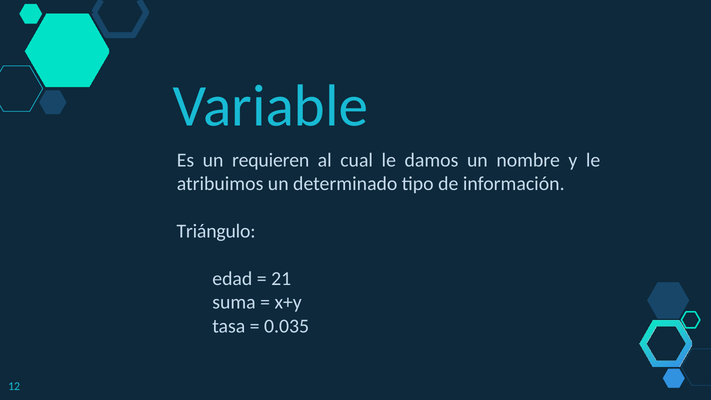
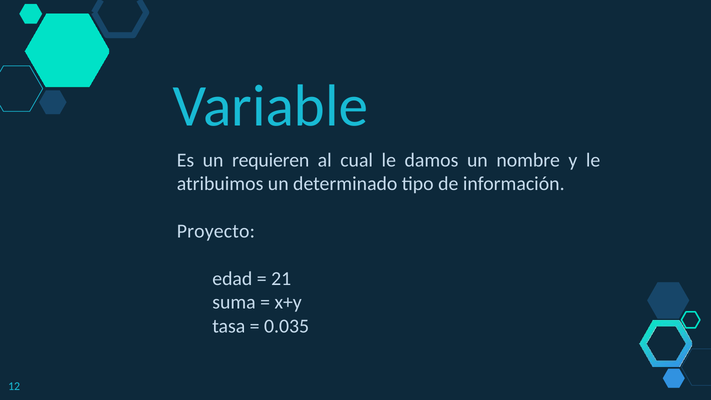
Triángulo: Triángulo -> Proyecto (216, 231)
